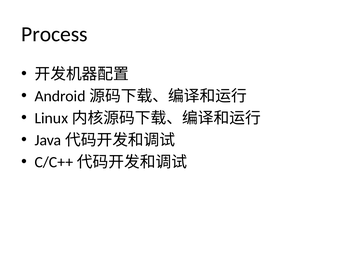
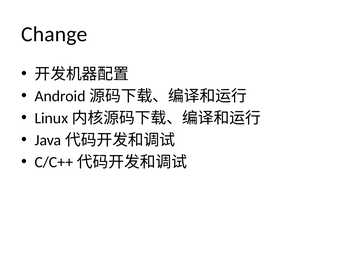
Process: Process -> Change (54, 34)
